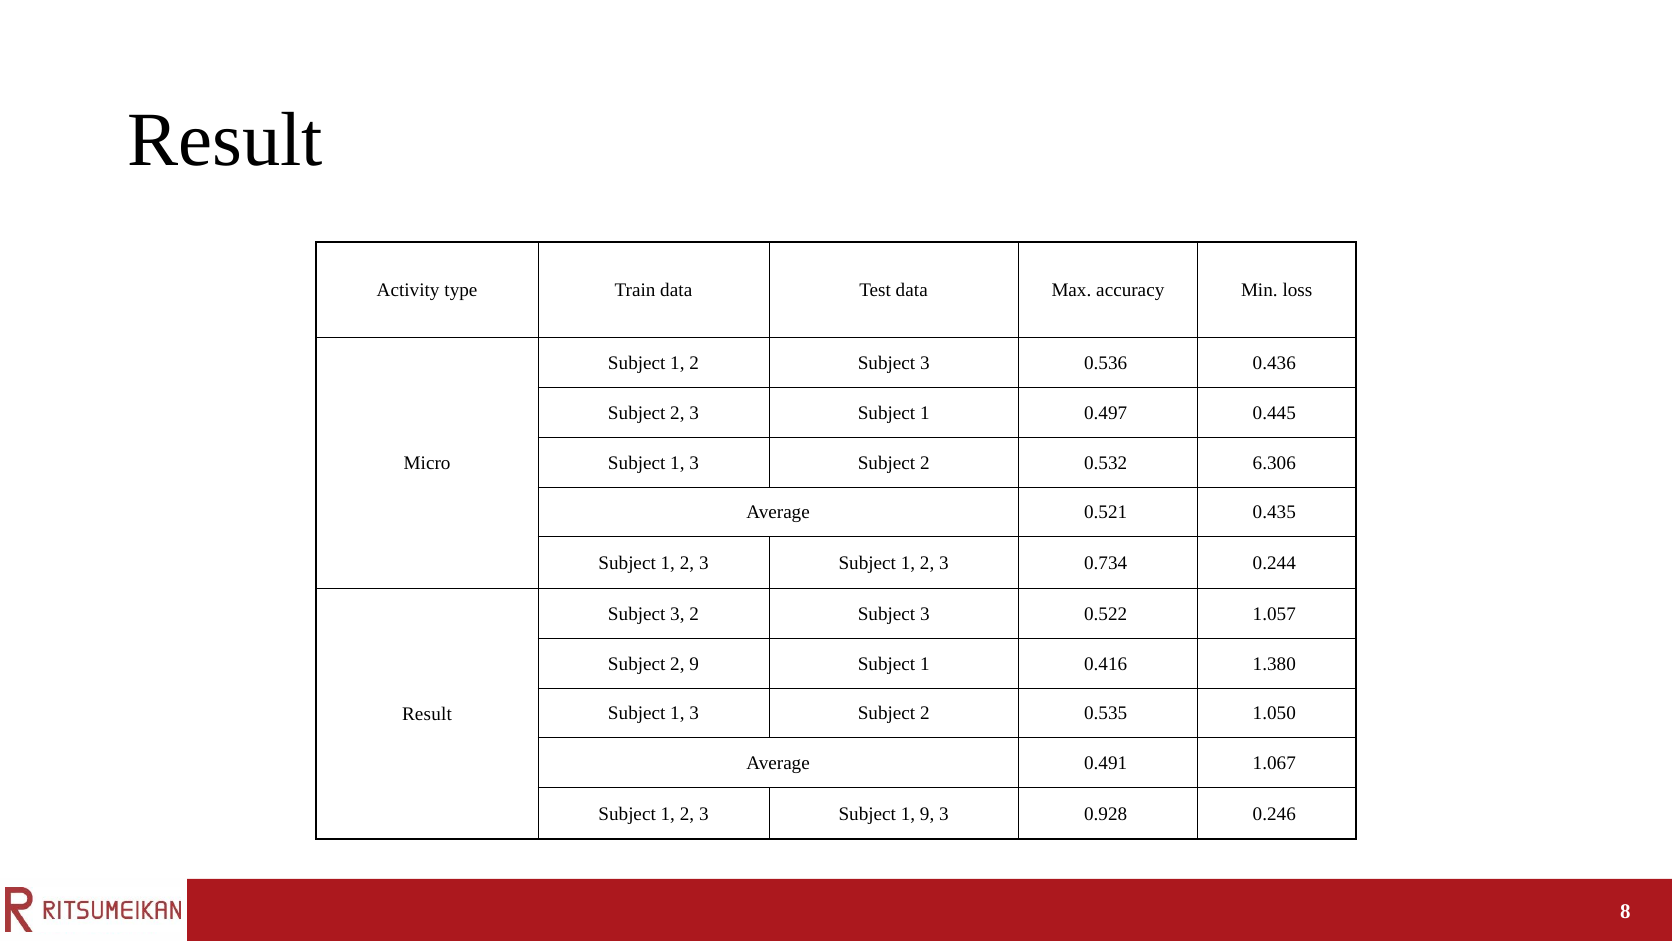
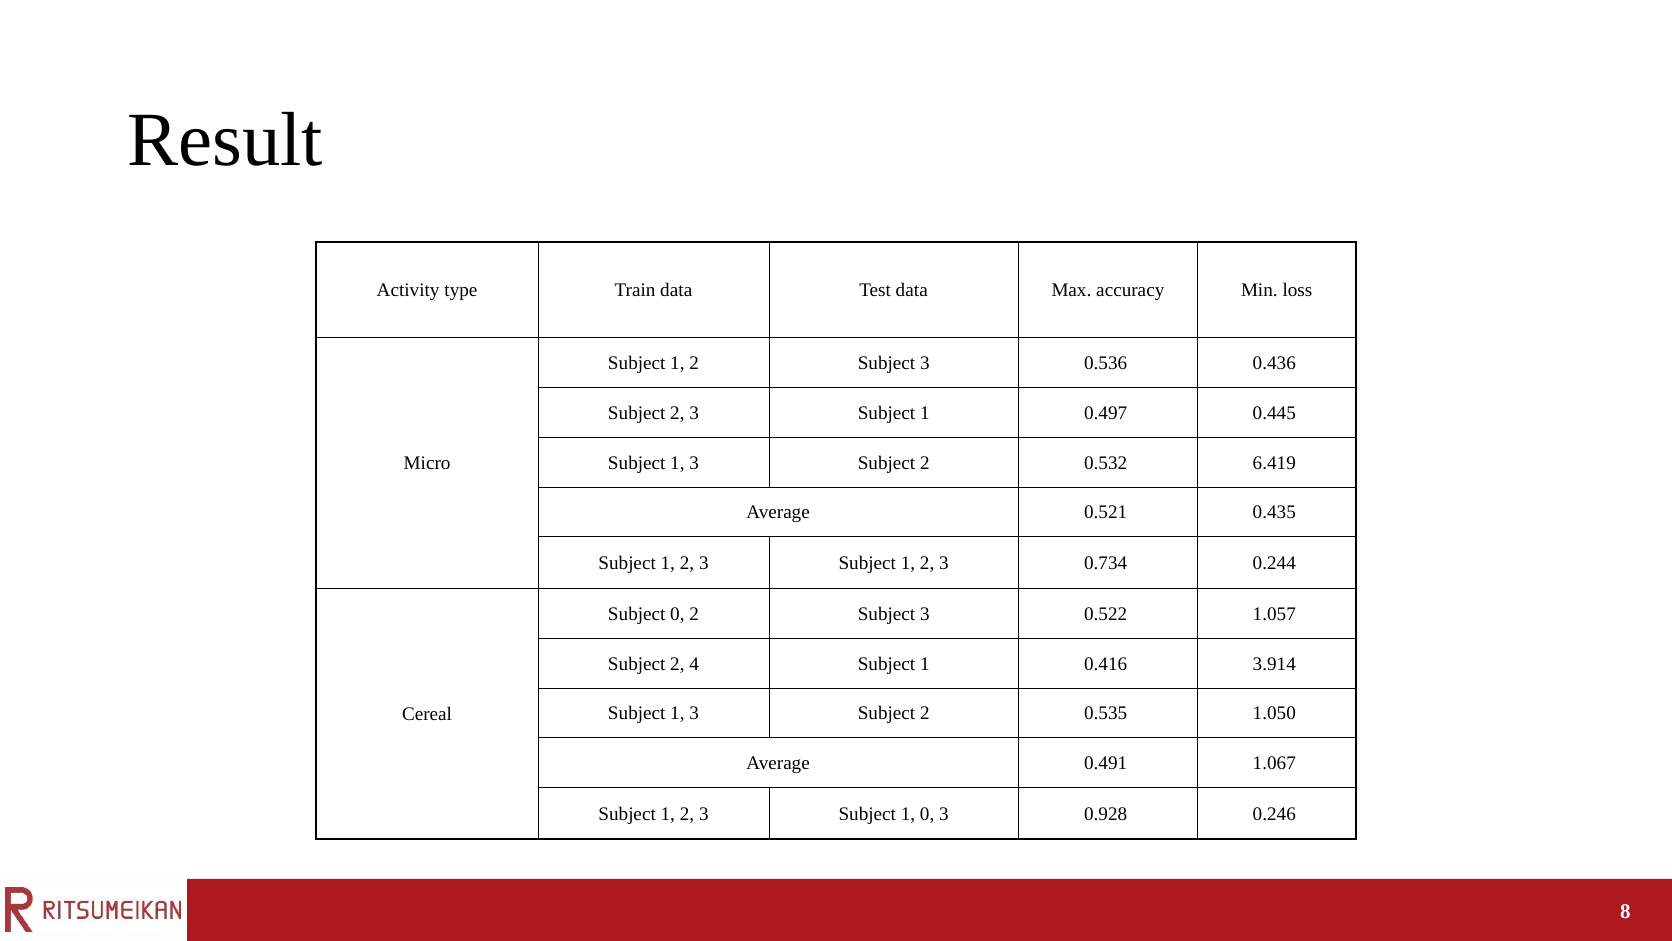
6.306: 6.306 -> 6.419 (1274, 462)
3: 3 -> 0 (677, 614)
2 9: 9 -> 4 (694, 663)
1.380: 1.380 -> 3.914 (1274, 663)
Result: Result -> Cereal (427, 714)
1 9: 9 -> 0 (927, 814)
